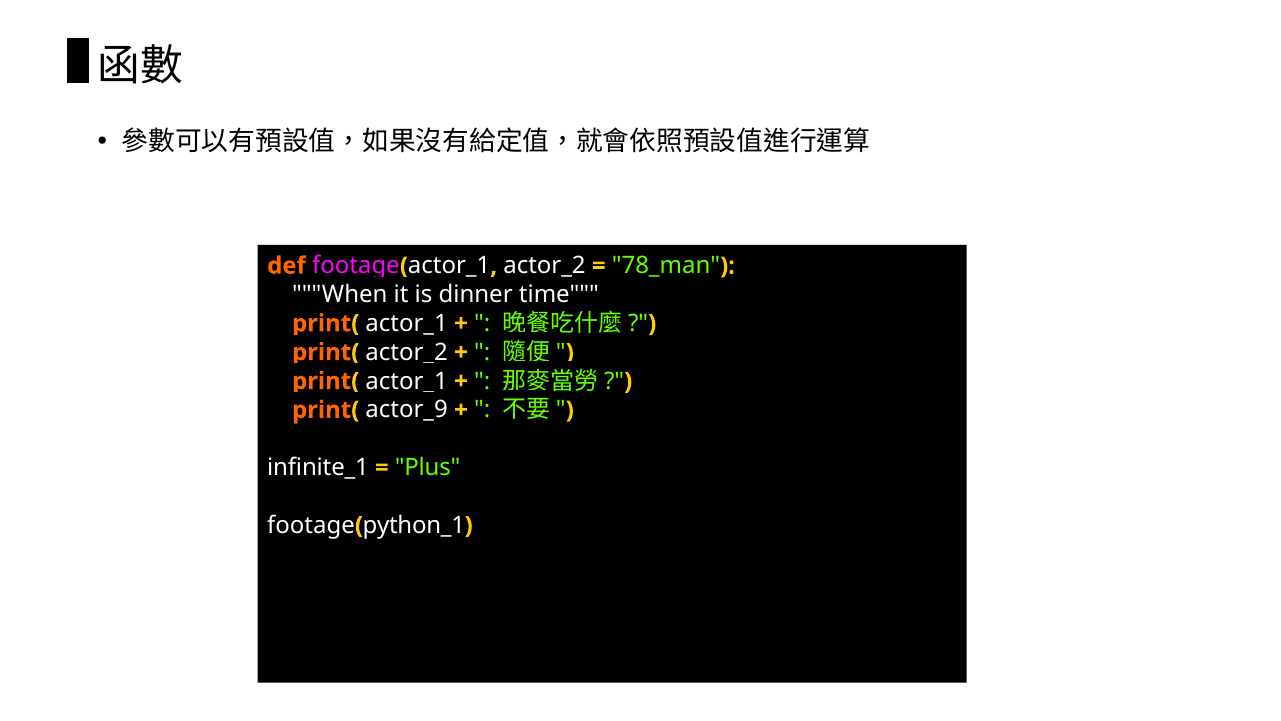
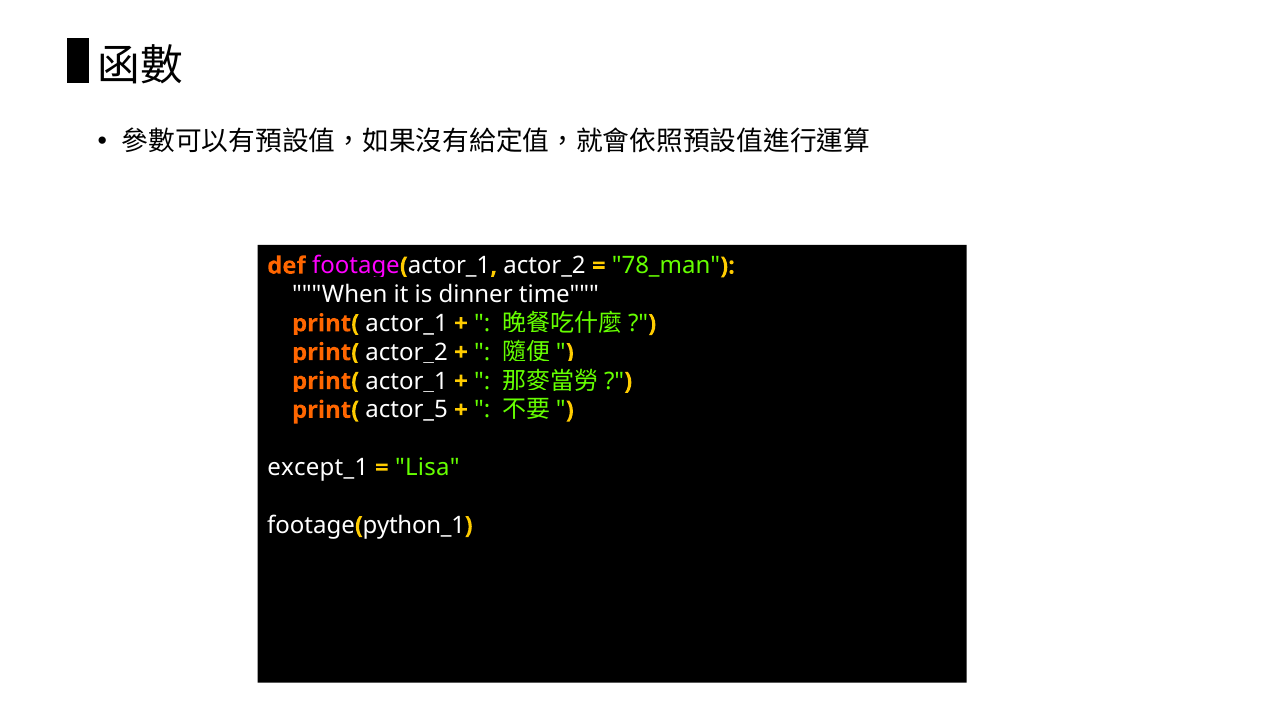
actor_9: actor_9 -> actor_5 (407, 410)
infinite_1: infinite_1 -> except_1 (318, 467)
Plus: Plus -> Lisa (427, 467)
